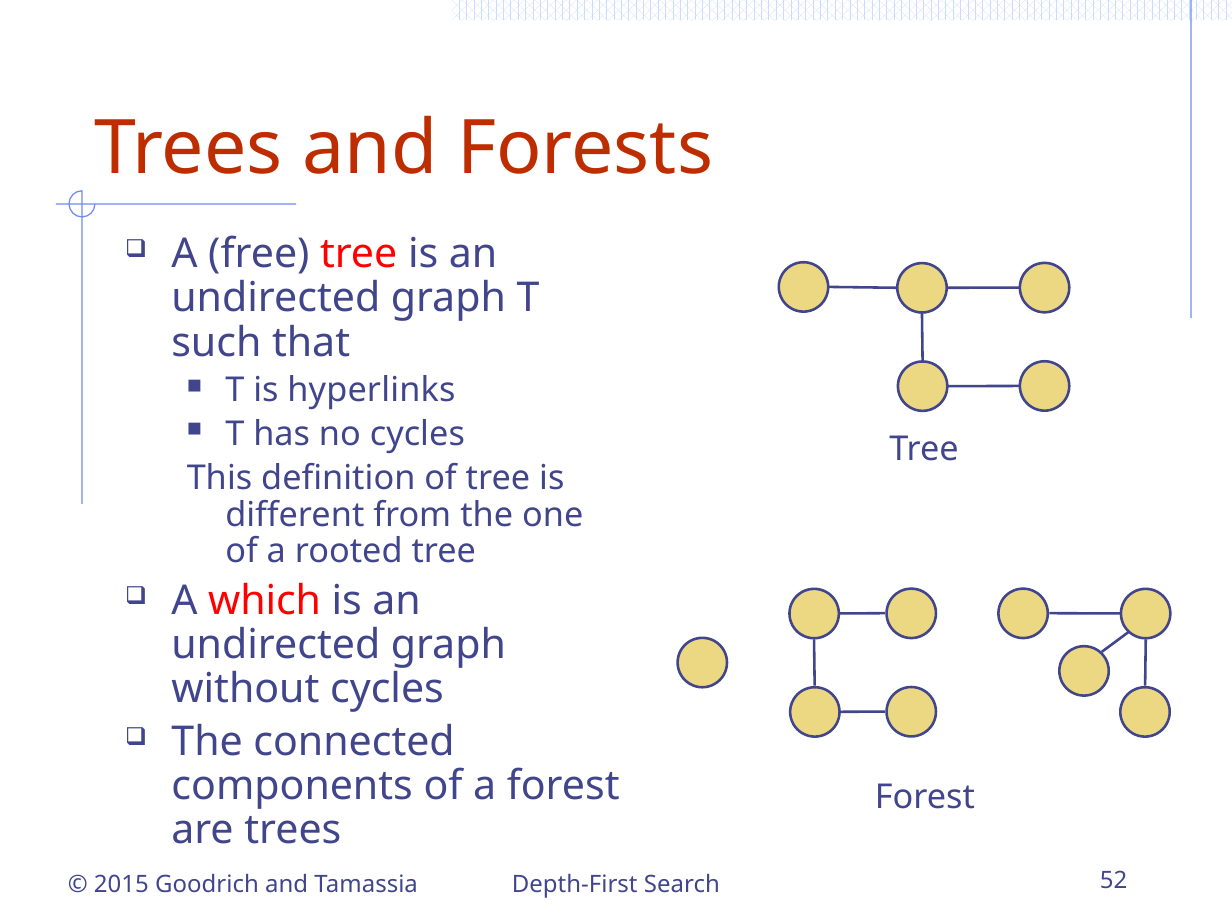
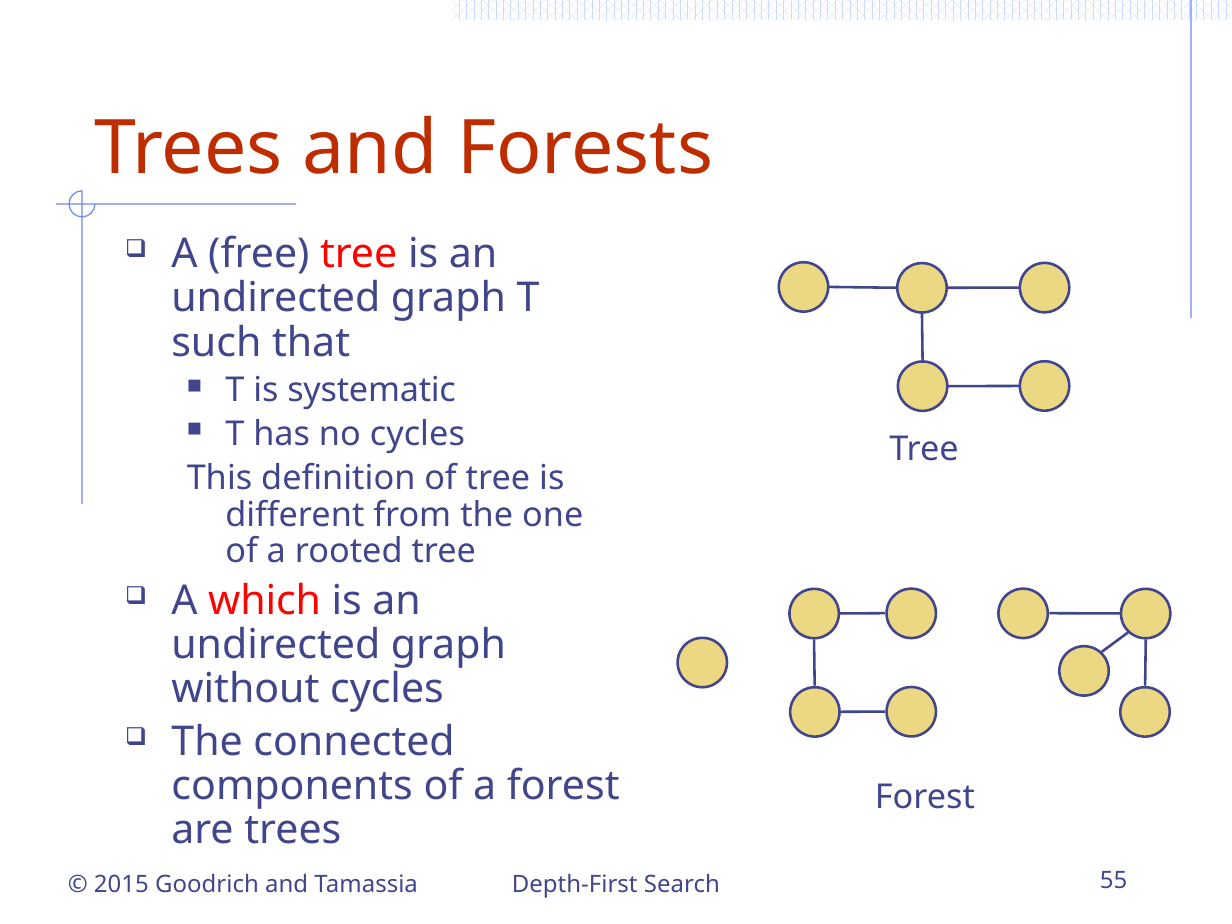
hyperlinks: hyperlinks -> systematic (372, 390)
52: 52 -> 55 (1114, 881)
